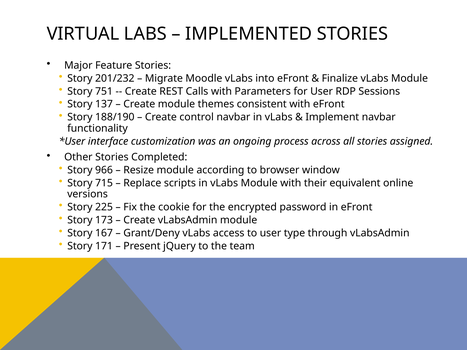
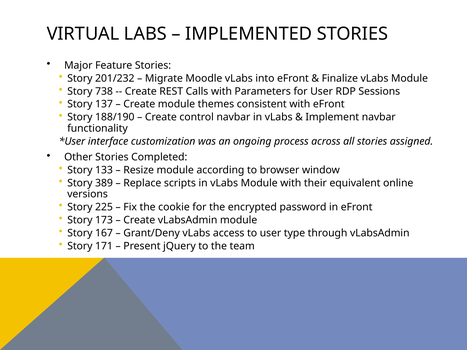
751: 751 -> 738 (104, 91)
966: 966 -> 133 (104, 170)
715: 715 -> 389 (104, 183)
